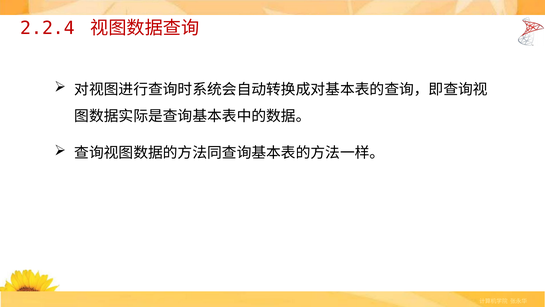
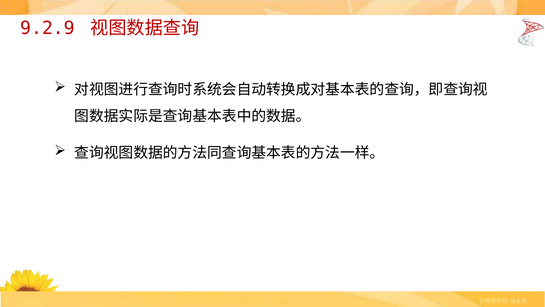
2.2.4: 2.2.4 -> 9.2.9 (48, 28)
